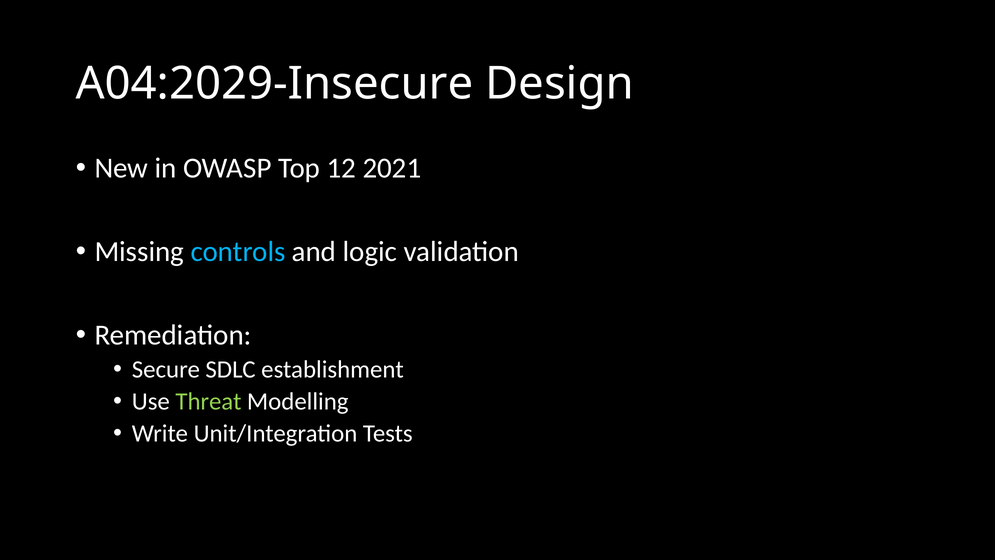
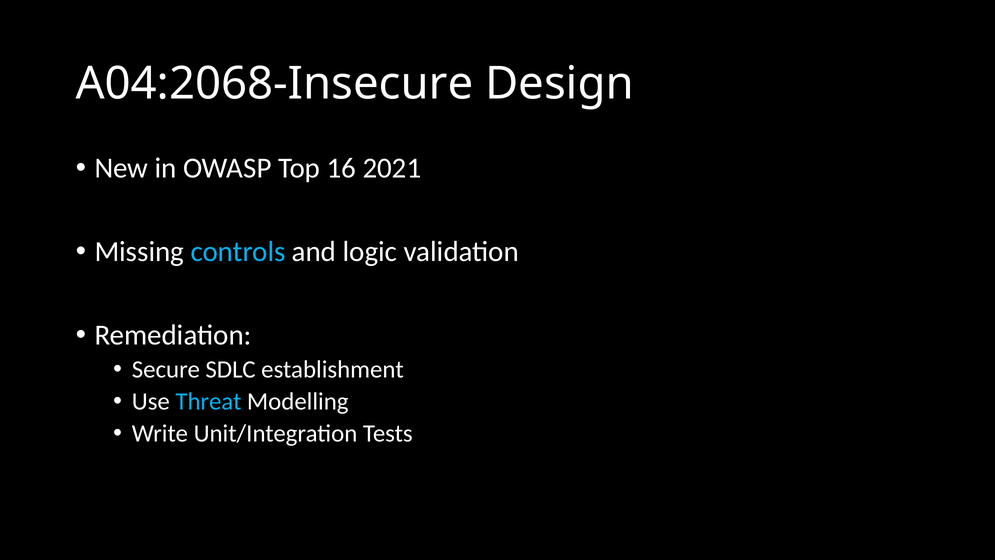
A04:2029-Insecure: A04:2029-Insecure -> A04:2068-Insecure (275, 84)
12: 12 -> 16 (341, 168)
Threat colour: light green -> light blue (208, 401)
